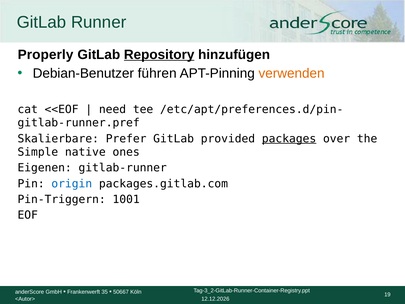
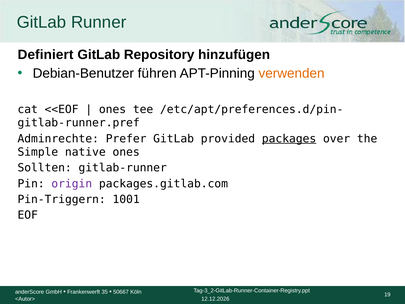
Properly: Properly -> Definiert (46, 55)
Repository underline: present -> none (159, 55)
need: need -> ones (113, 109)
Skalierbare: Skalierbare -> Adminrechte (58, 139)
Eigenen: Eigenen -> Sollten (45, 168)
origin colour: blue -> purple (72, 184)
